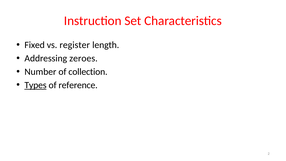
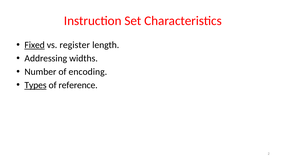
Fixed underline: none -> present (35, 45)
zeroes: zeroes -> widths (84, 58)
collection: collection -> encoding (88, 72)
